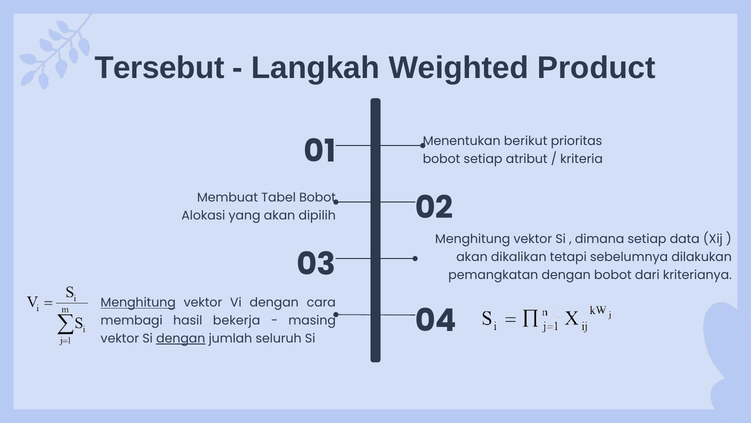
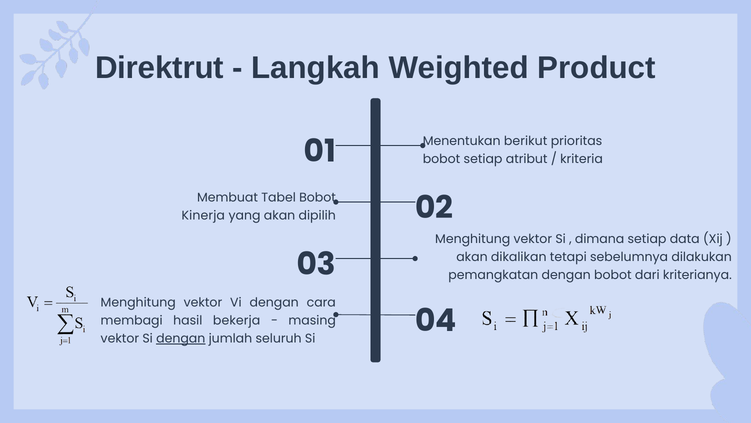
Tersebut: Tersebut -> Direktrut (159, 68)
Alokasi: Alokasi -> Kinerja (203, 215)
Menghitung underline: present -> none (138, 302)
